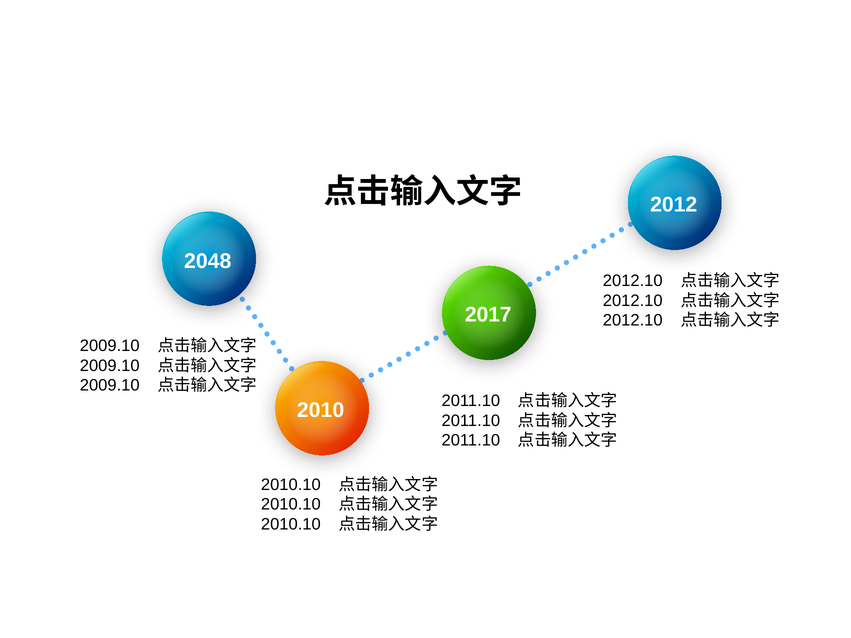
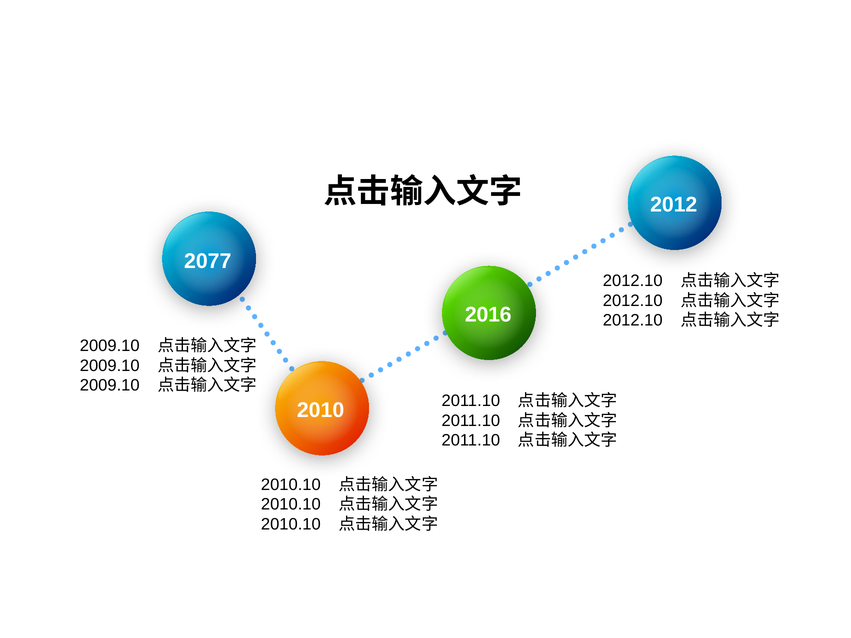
2048: 2048 -> 2077 (208, 262)
2017: 2017 -> 2016 (488, 315)
